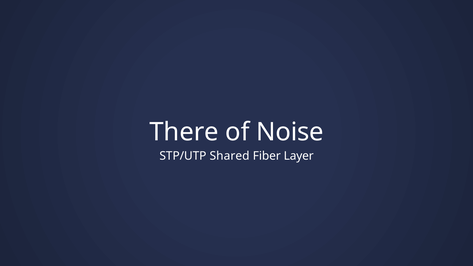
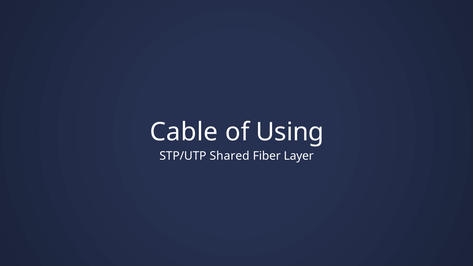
There: There -> Cable (184, 132)
Noise: Noise -> Using (290, 132)
